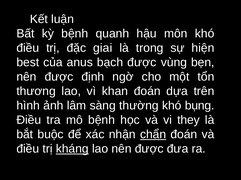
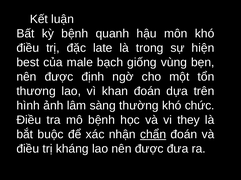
giai: giai -> late (103, 48)
anus: anus -> male (80, 63)
bạch được: được -> giống (142, 63)
bụng: bụng -> chức (200, 106)
kháng underline: present -> none (72, 149)
